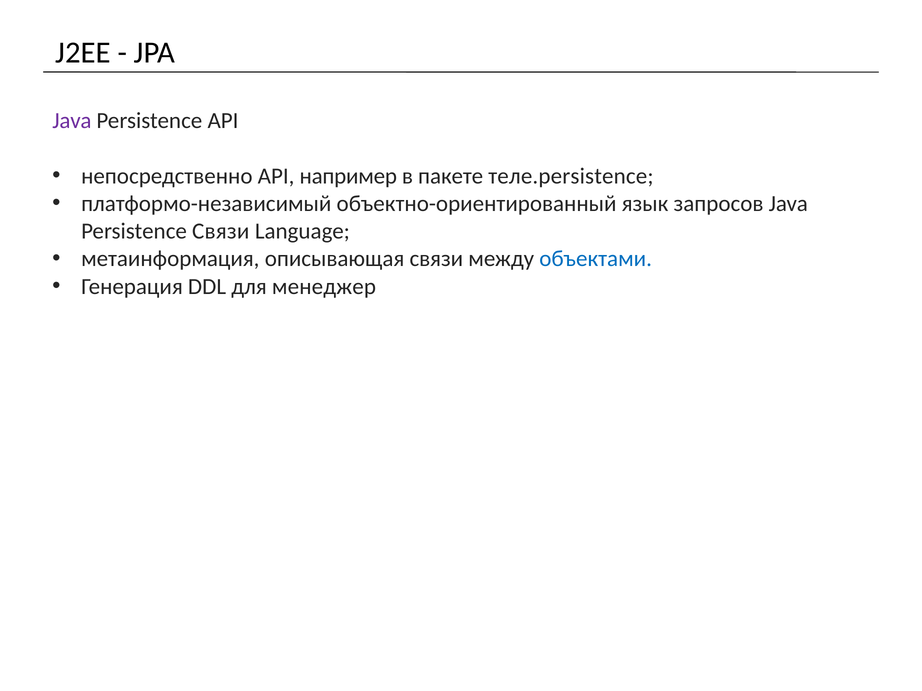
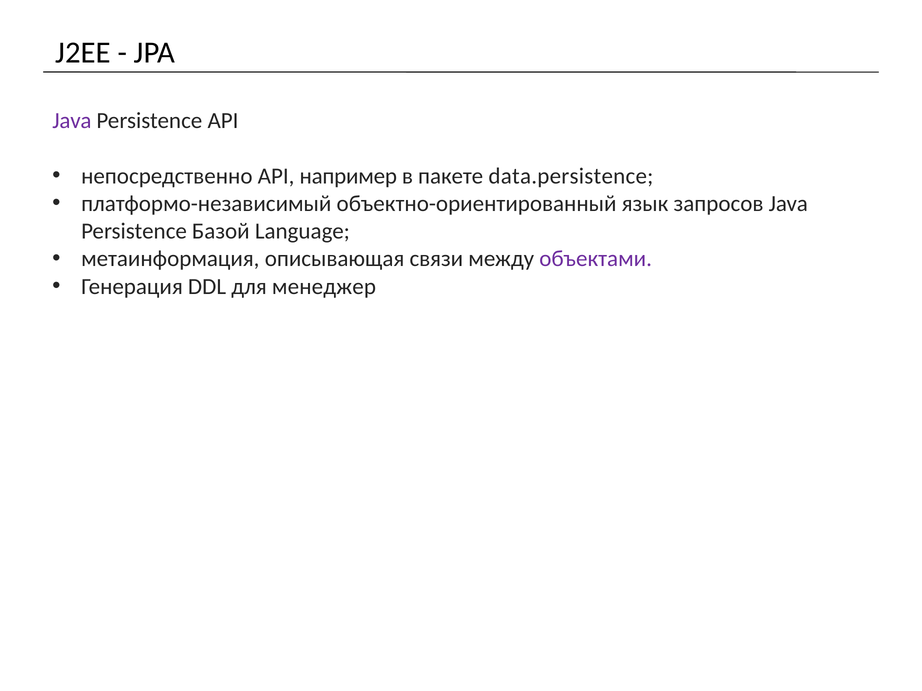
теле.persistence: теле.persistence -> data.persistence (571, 176)
Persistence Связи: Связи -> Базой (221, 231)
объектами colour: blue -> purple (596, 259)
